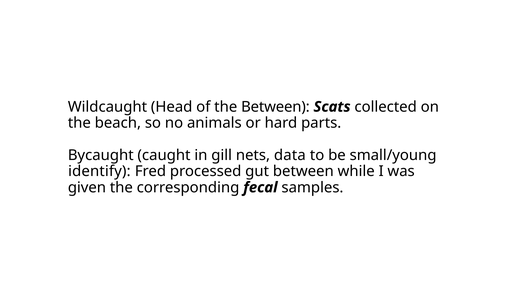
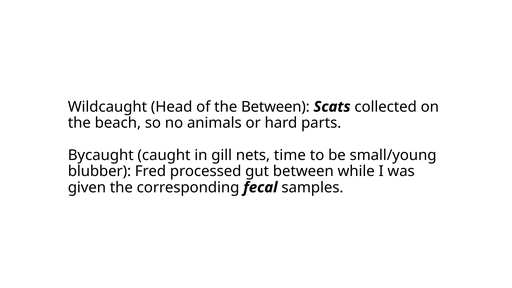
data: data -> time (290, 155)
identify: identify -> blubber (99, 171)
